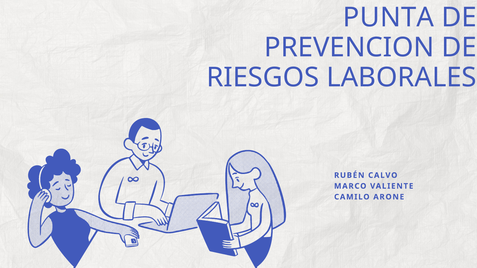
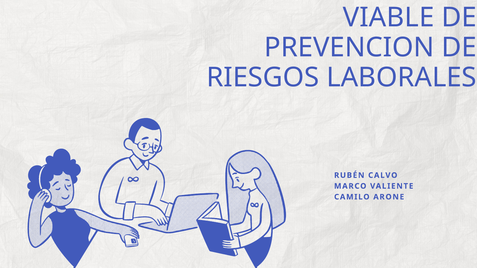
PUNTA: PUNTA -> VIABLE (389, 17)
